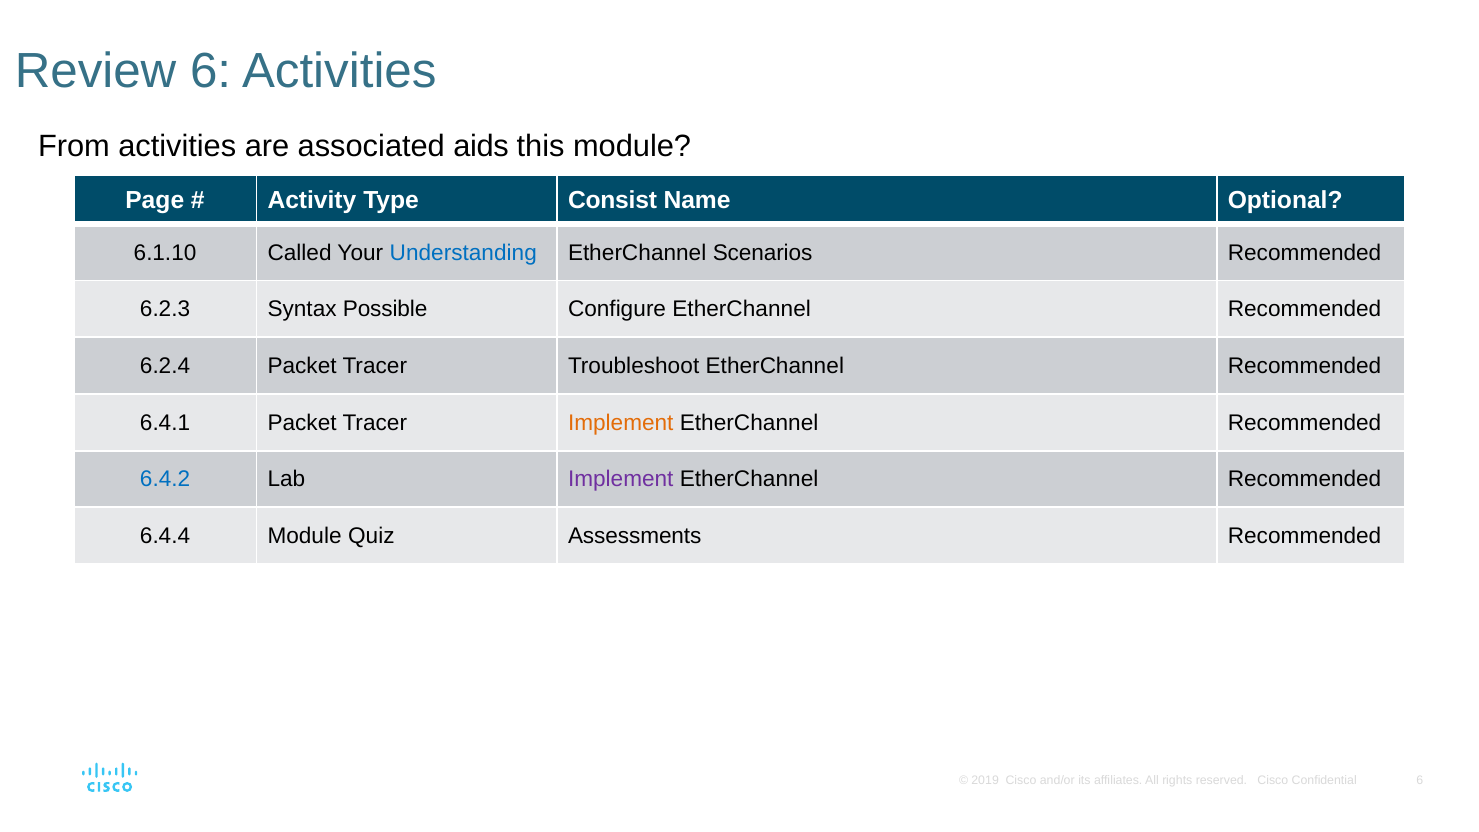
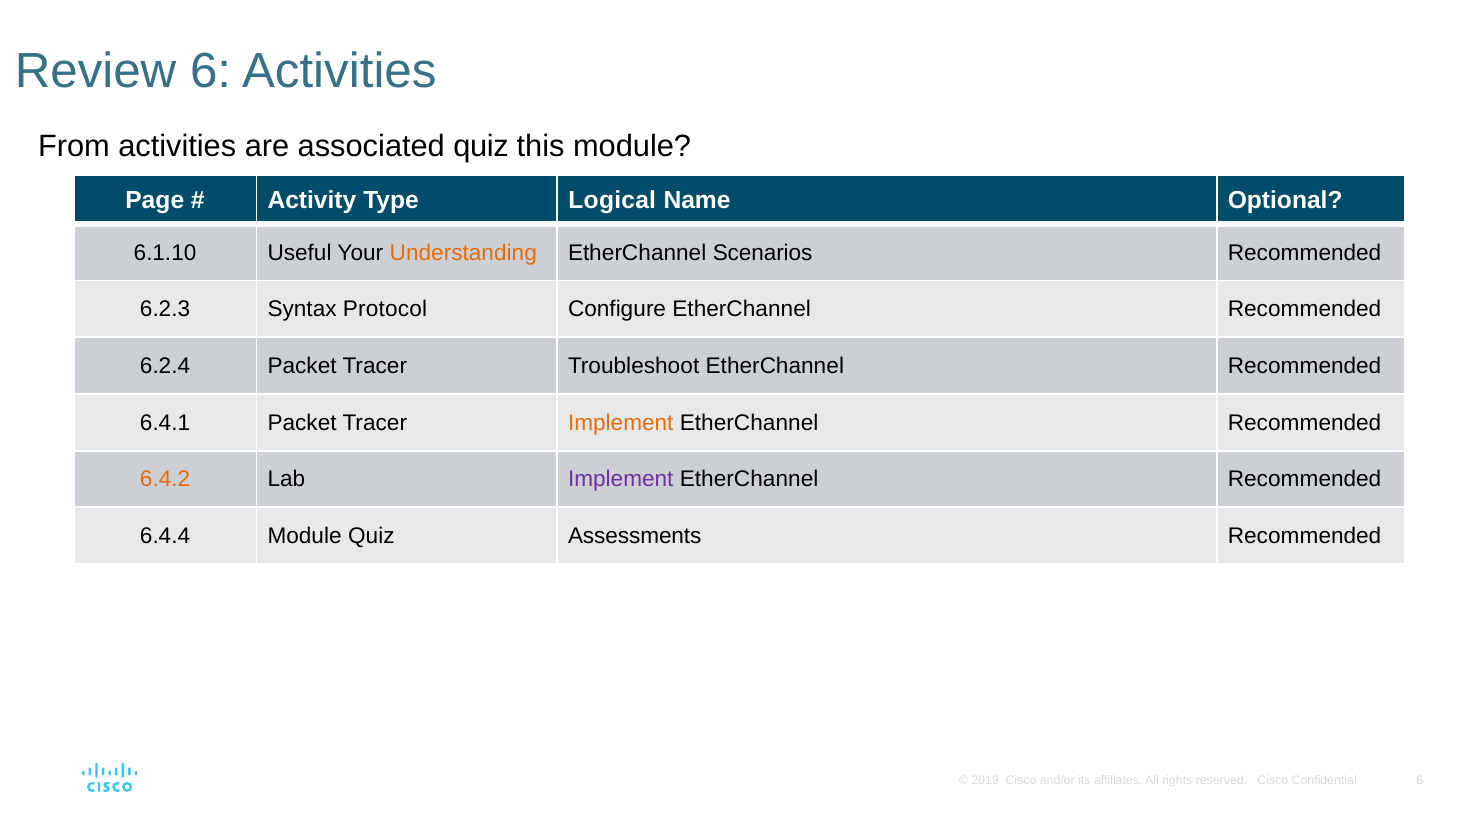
associated aids: aids -> quiz (481, 147)
Consist: Consist -> Logical (612, 200)
Called: Called -> Useful (300, 253)
Understanding colour: blue -> orange (463, 253)
Possible: Possible -> Protocol (385, 309)
6.4.2 colour: blue -> orange (165, 479)
